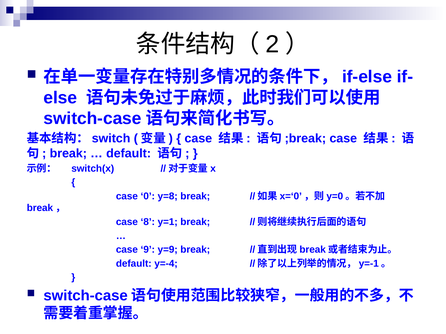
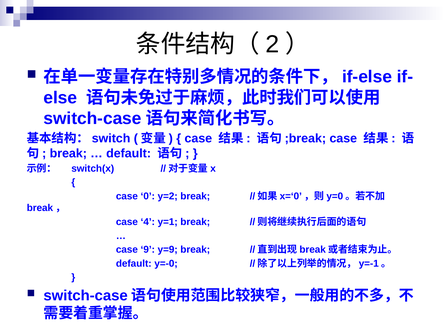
y=8: y=8 -> y=2 (168, 196)
8: 8 -> 4 (148, 222)
y=-4: y=-4 -> y=-0 (166, 264)
